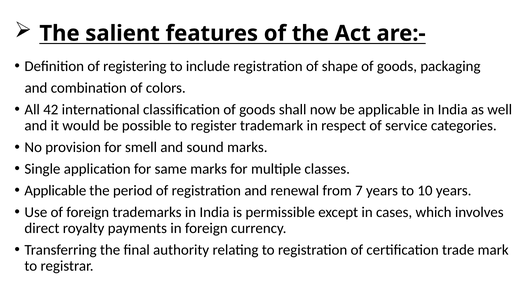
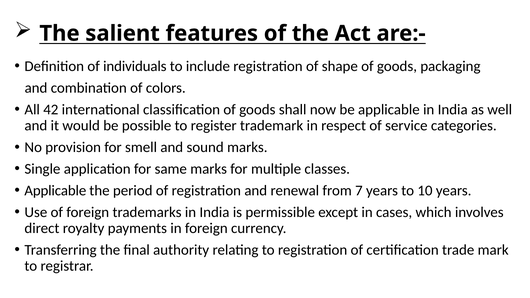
registering: registering -> individuals (135, 66)
